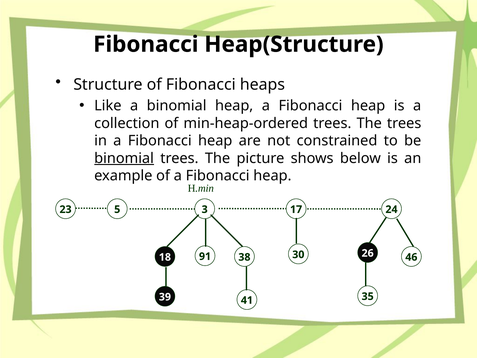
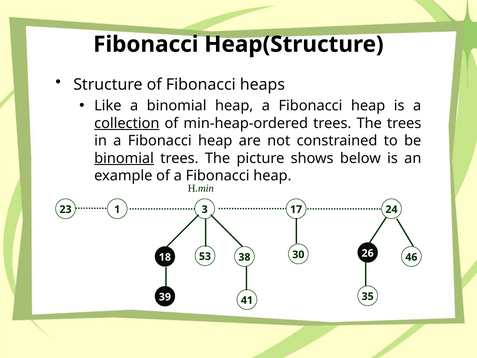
collection underline: none -> present (127, 123)
5: 5 -> 1 (117, 209)
91: 91 -> 53 (205, 256)
